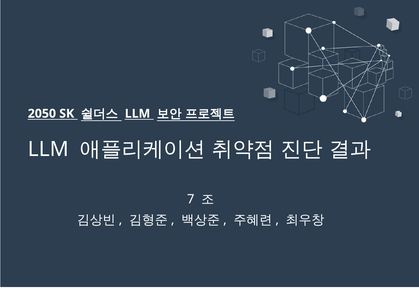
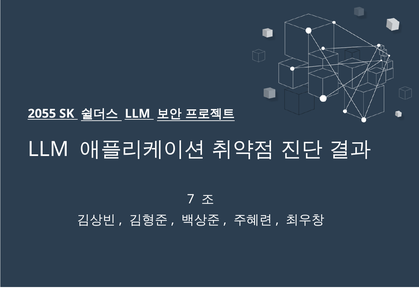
2050: 2050 -> 2055 (42, 114)
